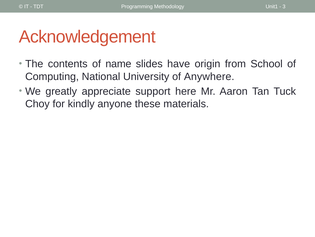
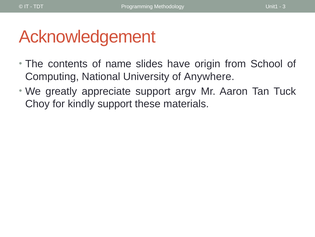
here: here -> argv (186, 91)
kindly anyone: anyone -> support (115, 104)
